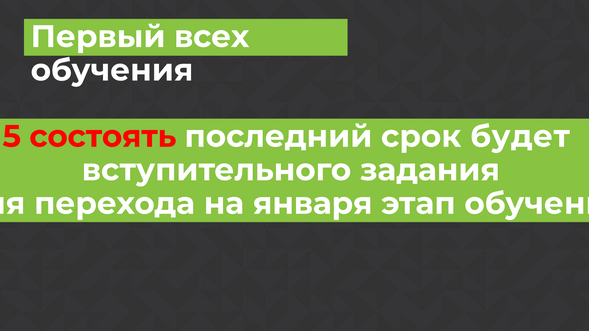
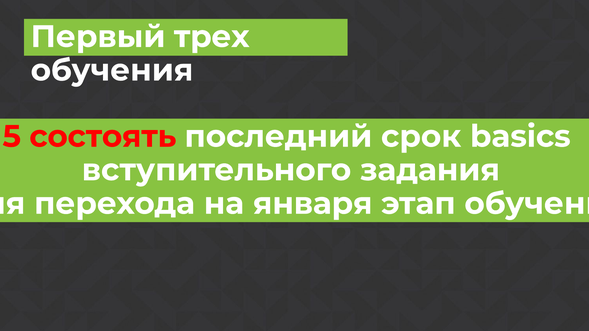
всех: всех -> трех (212, 37)
будет: будет -> basics (520, 137)
